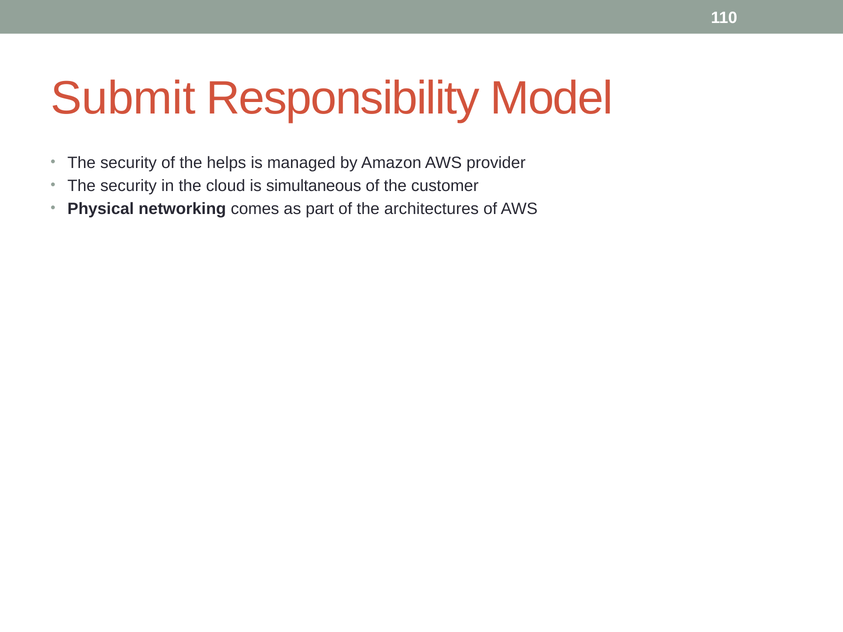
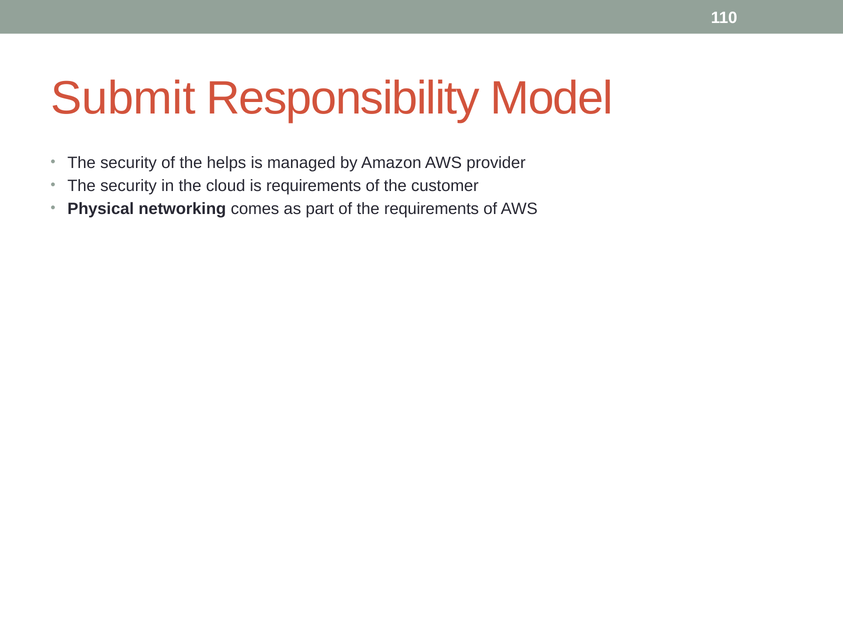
is simultaneous: simultaneous -> requirements (314, 186)
the architectures: architectures -> requirements (432, 209)
